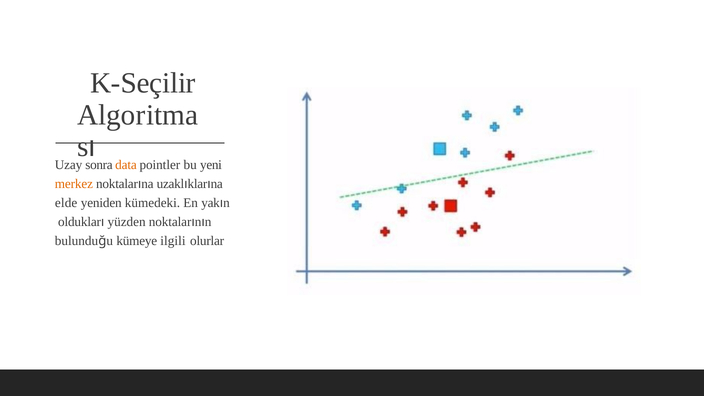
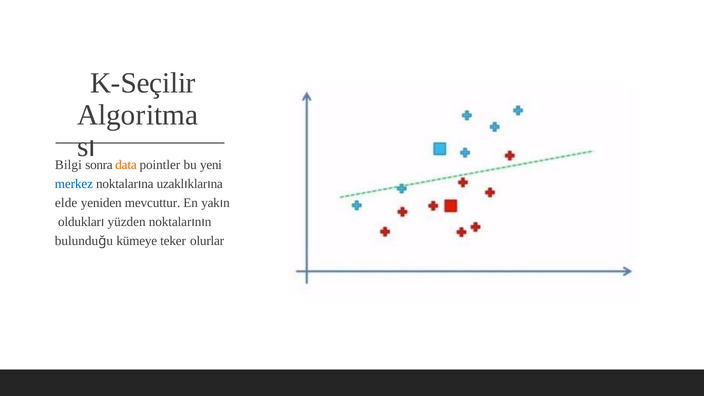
Uzay: Uzay -> Bilgi (68, 165)
merkez colour: orange -> blue (74, 184)
kümedeki: kümedeki -> mevcuttur (153, 203)
ilgili: ilgili -> teker (173, 241)
